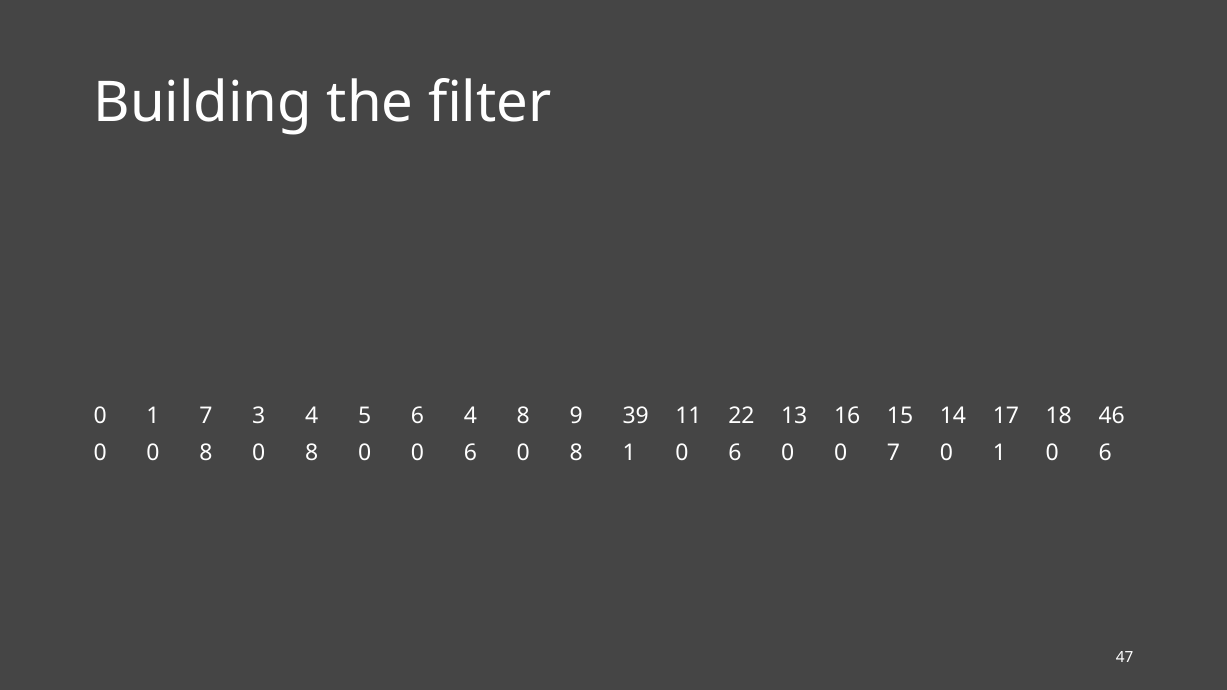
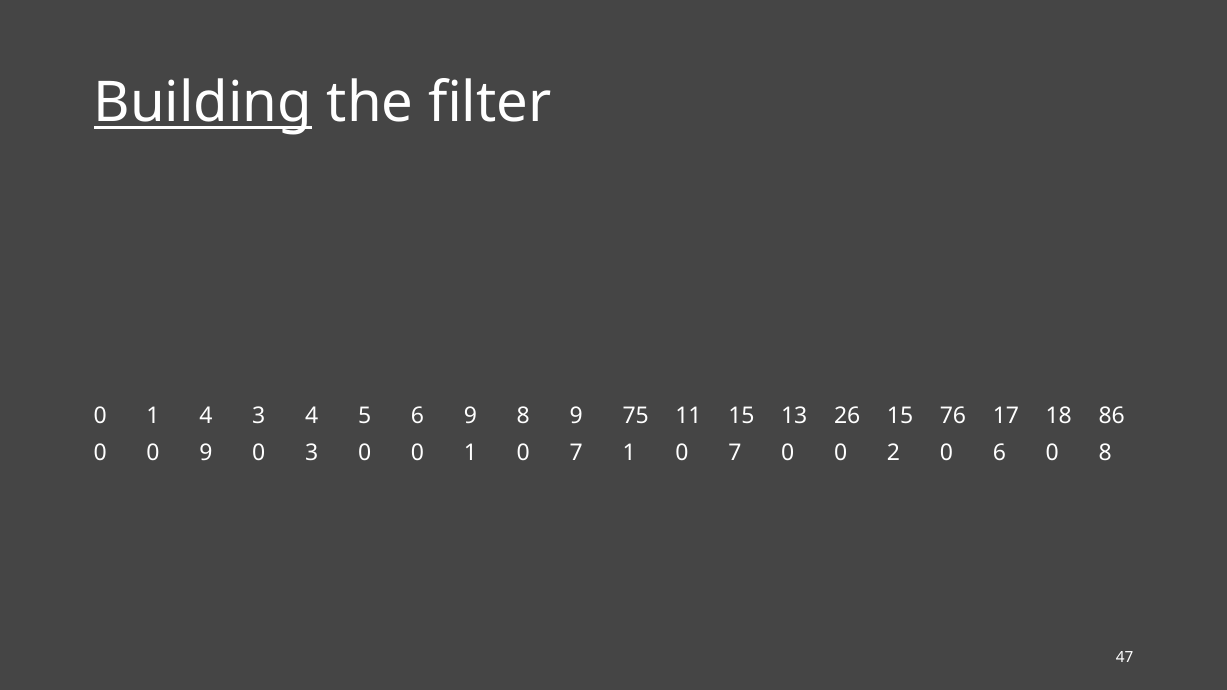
Building underline: none -> present (203, 103)
1 7: 7 -> 4 (206, 416)
6 4: 4 -> 9 (470, 416)
39: 39 -> 75 (636, 416)
11 22: 22 -> 15 (741, 416)
16: 16 -> 26 (847, 416)
14: 14 -> 76 (953, 416)
46: 46 -> 86 (1112, 416)
0 0 8: 8 -> 9 (206, 453)
8: 8 -> 3 (312, 453)
0 0 6: 6 -> 1 (470, 453)
8: 8 -> 7 (576, 453)
6: 6 -> 7 (735, 453)
0 7: 7 -> 2 (894, 453)
1: 1 -> 6 (999, 453)
6: 6 -> 8 (1105, 453)
